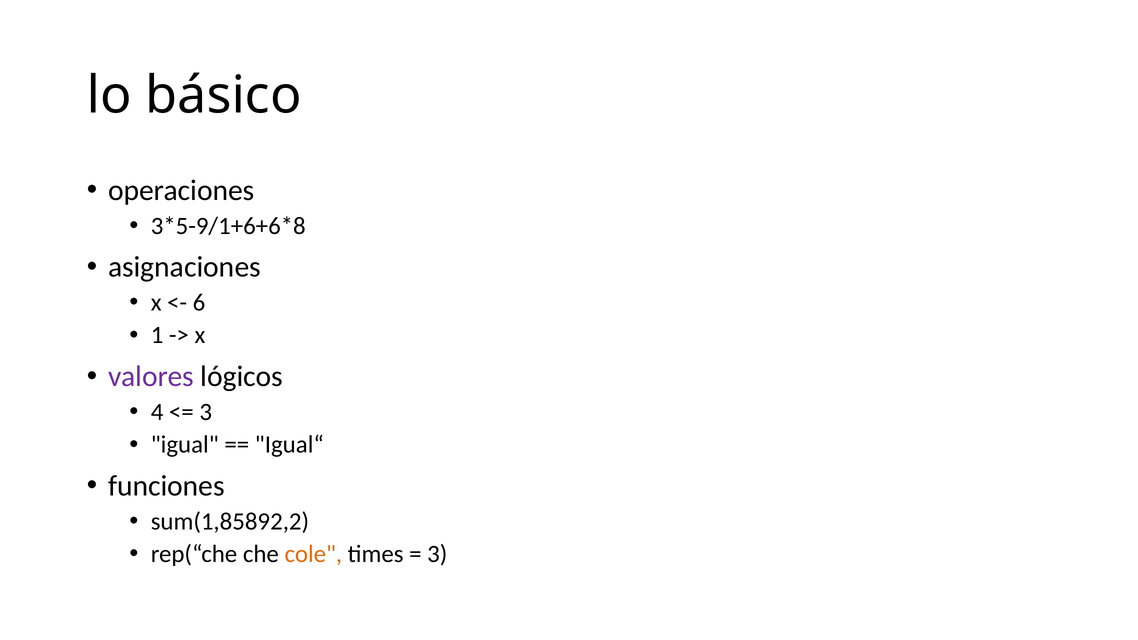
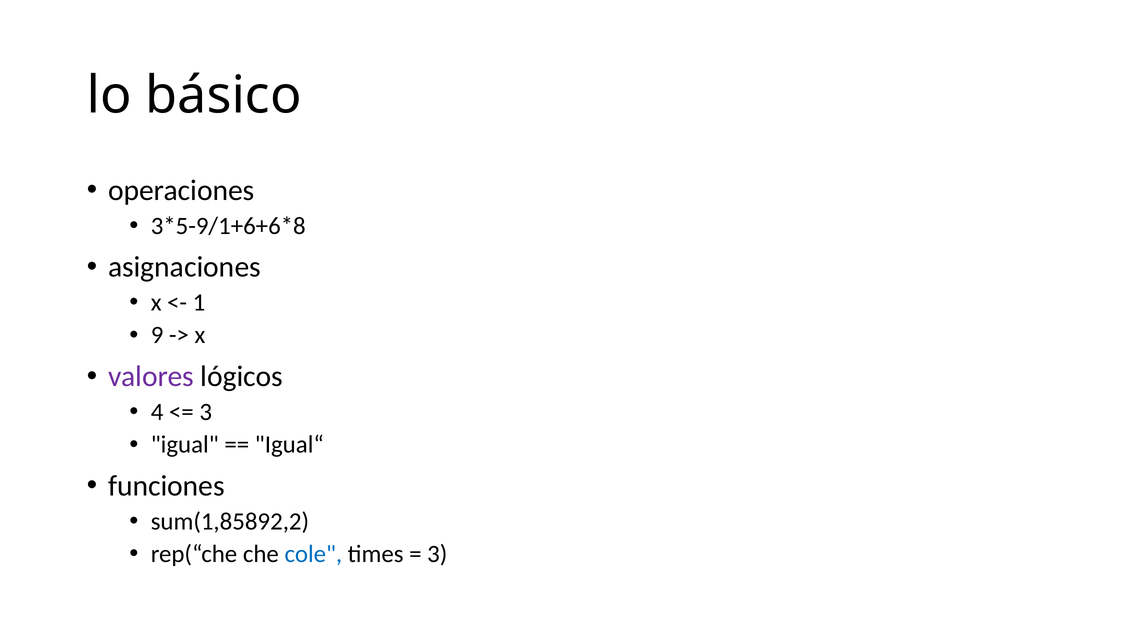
6: 6 -> 1 (199, 303)
1: 1 -> 9 (157, 335)
cole colour: orange -> blue (313, 554)
